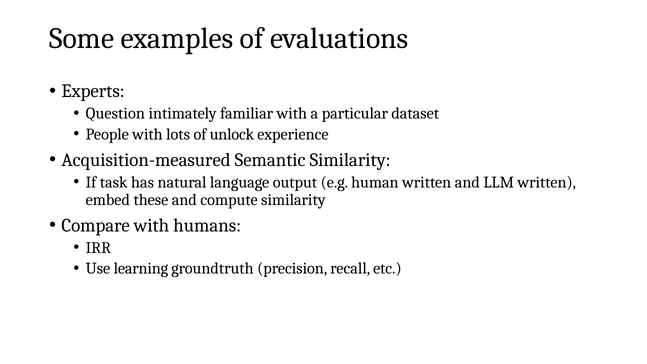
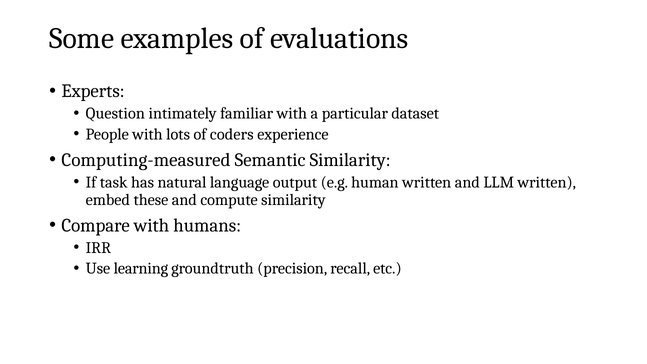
unlock: unlock -> coders (232, 134)
Acquisition-measured: Acquisition-measured -> Computing-measured (146, 160)
